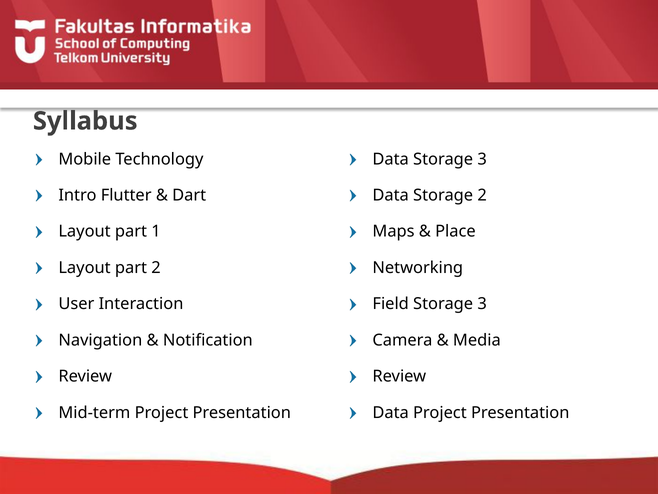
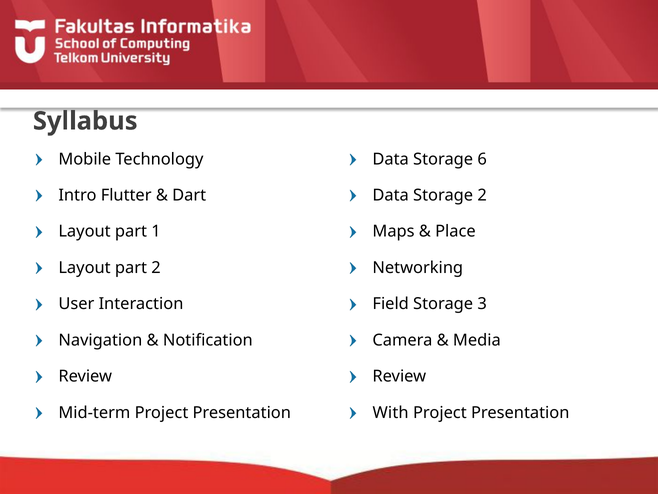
Data Storage 3: 3 -> 6 (482, 159)
Data: Data -> With (391, 412)
